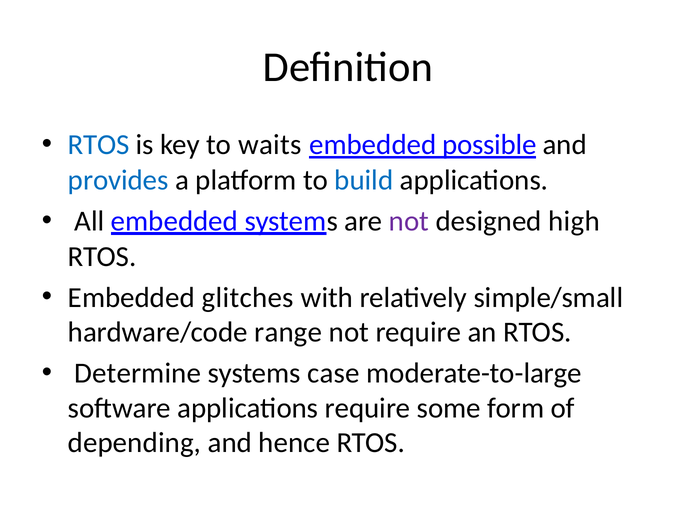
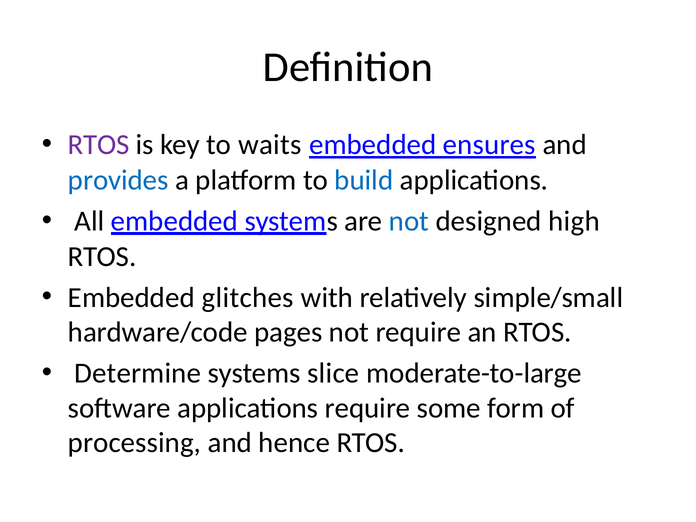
RTOS colour: blue -> purple (99, 145)
possible: possible -> ensures (489, 145)
not colour: purple -> blue (409, 221)
range: range -> pages (288, 332)
case: case -> slice (333, 373)
depending: depending -> processing (134, 443)
